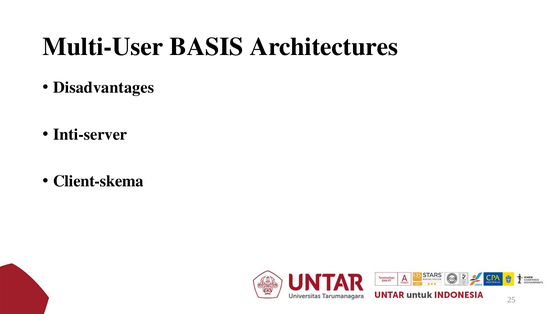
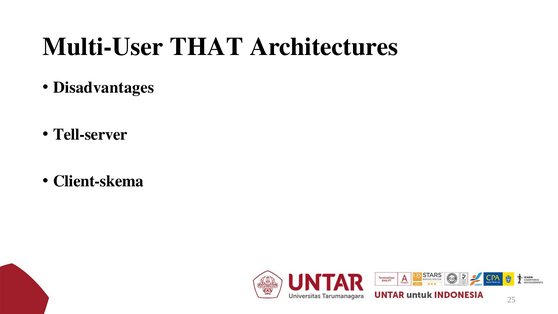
BASIS: BASIS -> THAT (206, 47)
Inti-server: Inti-server -> Tell-server (90, 134)
